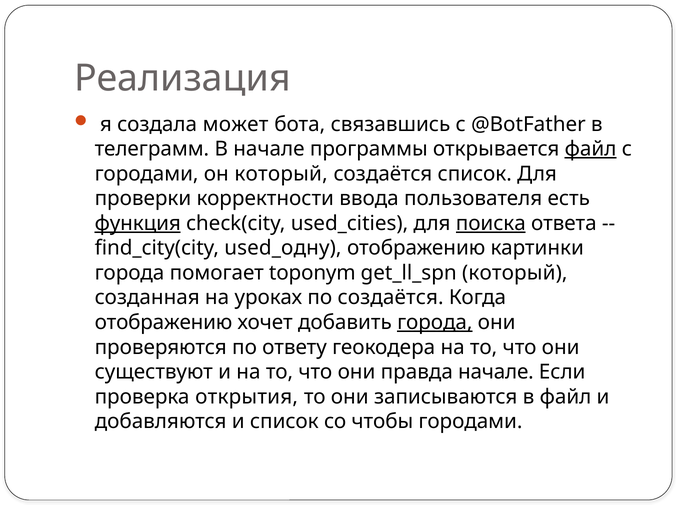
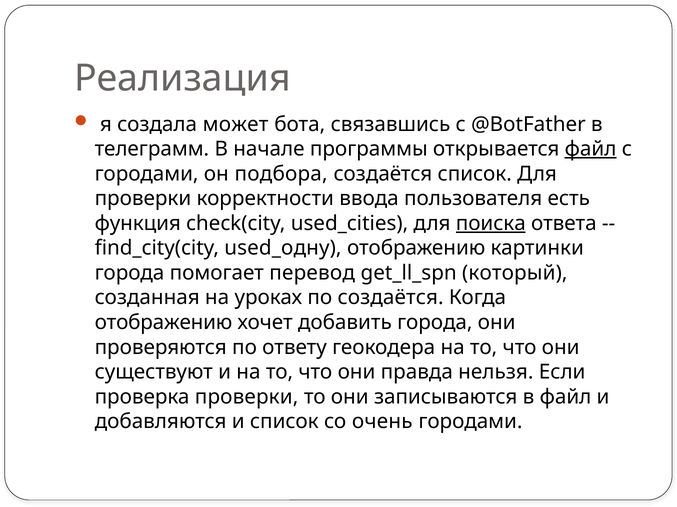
он который: который -> подбора (281, 174)
функция underline: present -> none (138, 224)
toponym: toponym -> перевод (312, 273)
города underline: present -> none (435, 323)
правда начале: начале -> нельзя (496, 373)
проверка открытия: открытия -> проверки (247, 397)
чтобы: чтобы -> очень (382, 422)
